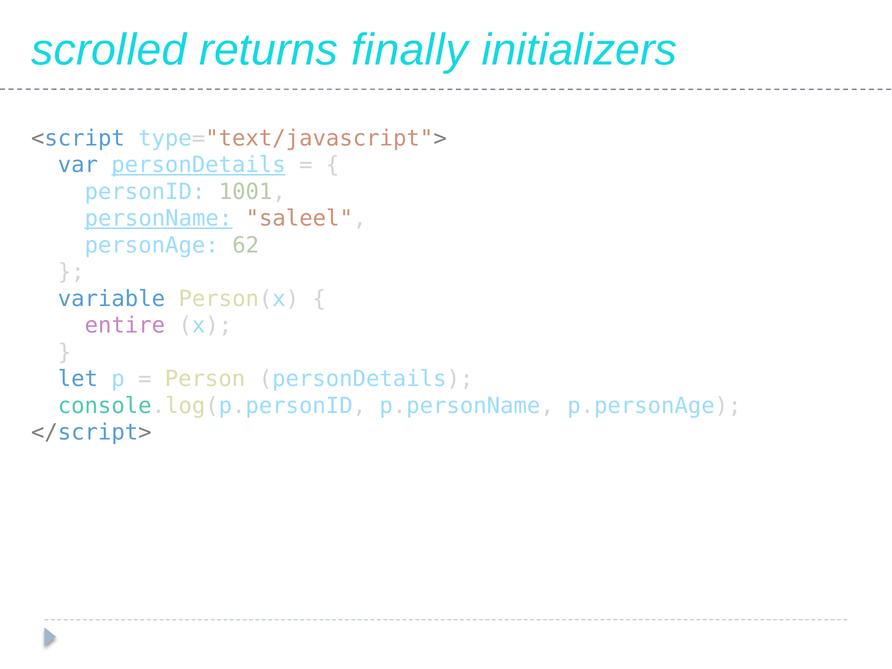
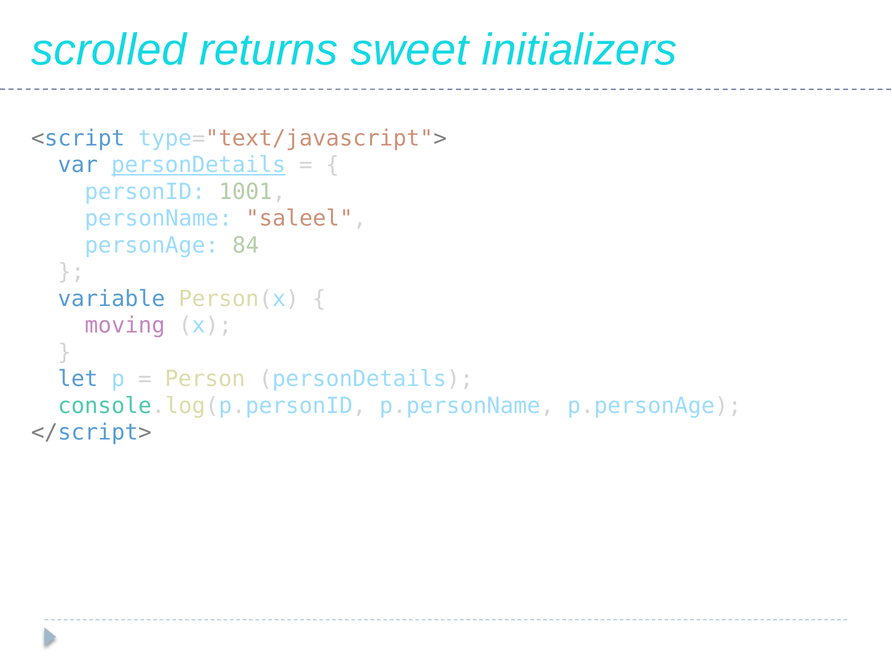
finally: finally -> sweet (410, 50)
personName underline: present -> none (159, 219)
62: 62 -> 84 (246, 245)
entire: entire -> moving (125, 326)
